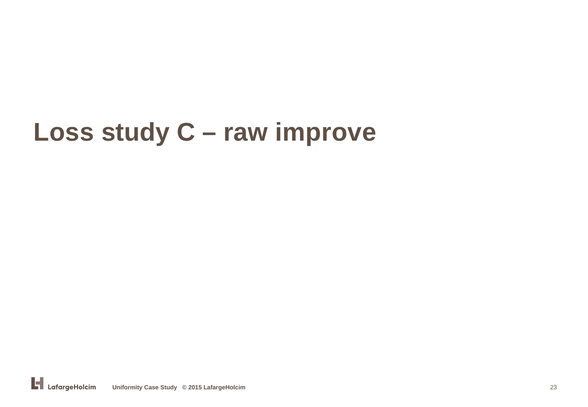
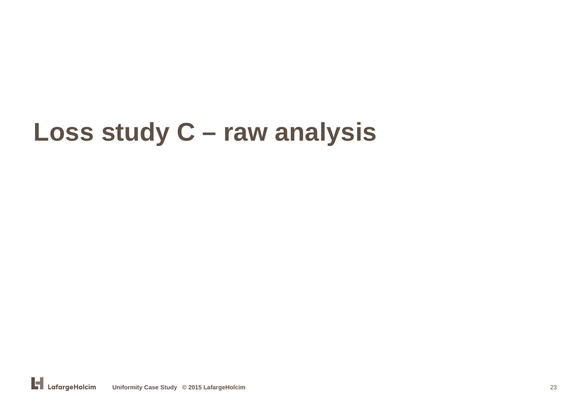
improve: improve -> analysis (326, 133)
